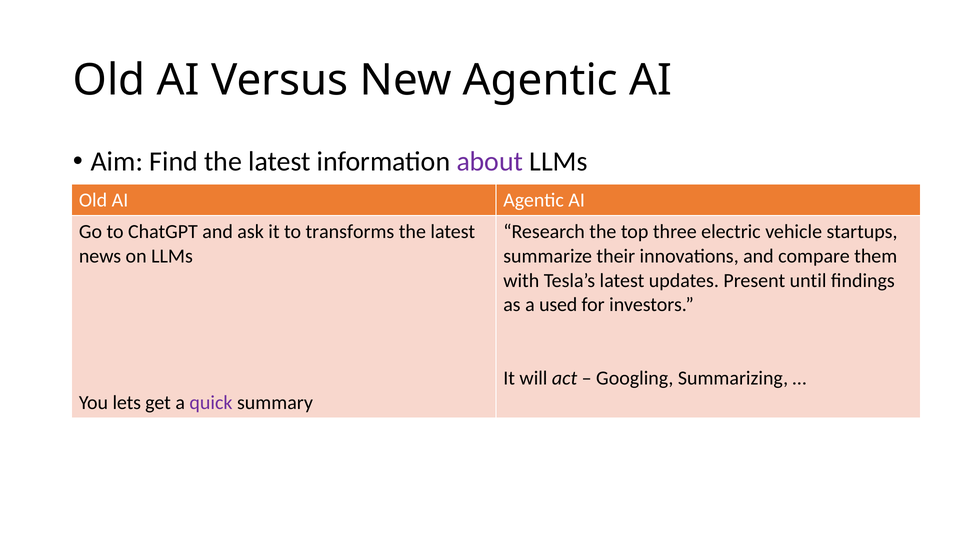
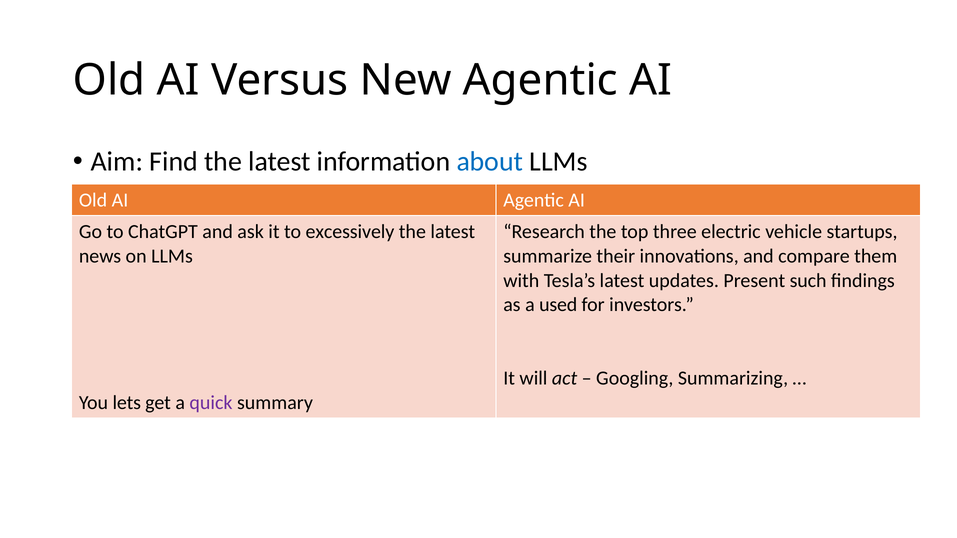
about colour: purple -> blue (490, 162)
transforms: transforms -> excessively (350, 232)
until: until -> such (808, 281)
